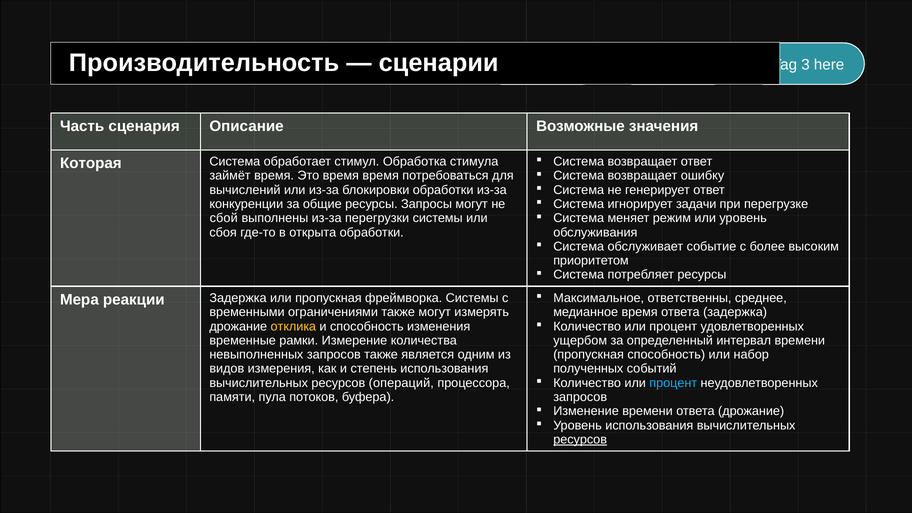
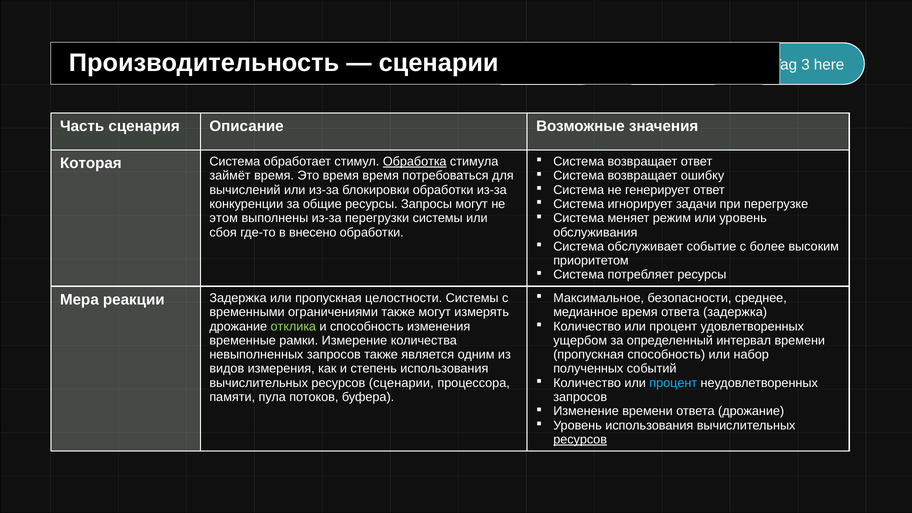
Обработка underline: none -> present (415, 162)
сбой: сбой -> этом (224, 218)
открыта: открыта -> внесено (313, 232)
ответственны: ответственны -> безопасности (689, 298)
фреймворка: фреймворка -> целостности (404, 298)
отклика colour: yellow -> light green (293, 326)
ресурсов операций: операций -> сценарии (401, 383)
